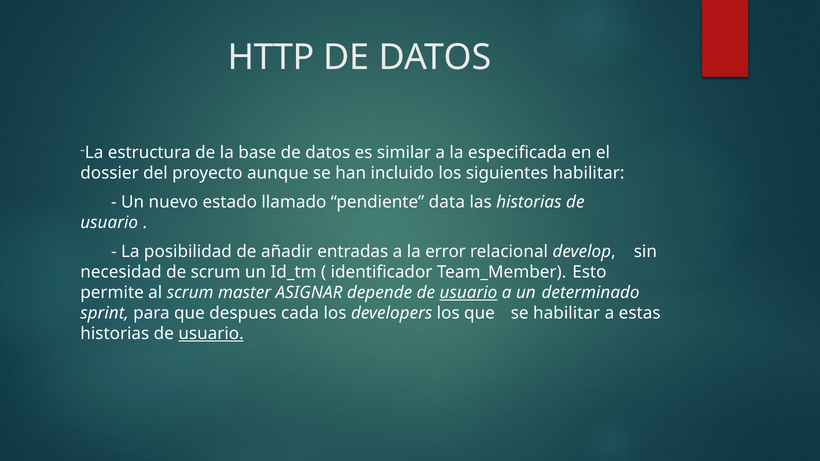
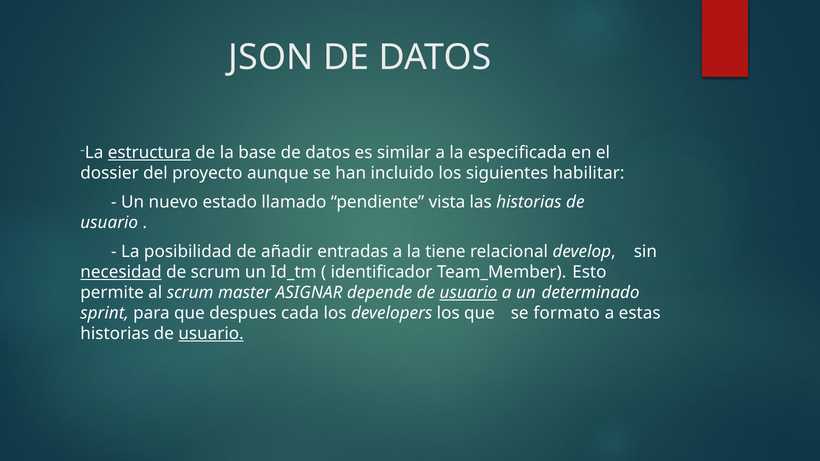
HTTP: HTTP -> JSON (271, 58)
estructura underline: none -> present (149, 153)
data: data -> vista (447, 202)
error: error -> tiene (445, 252)
necesidad underline: none -> present (121, 272)
se habilitar: habilitar -> formato (567, 313)
